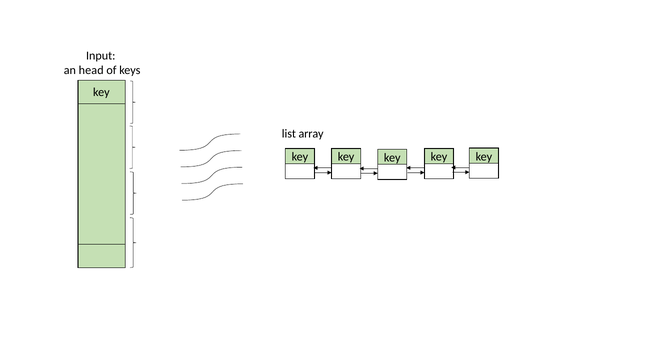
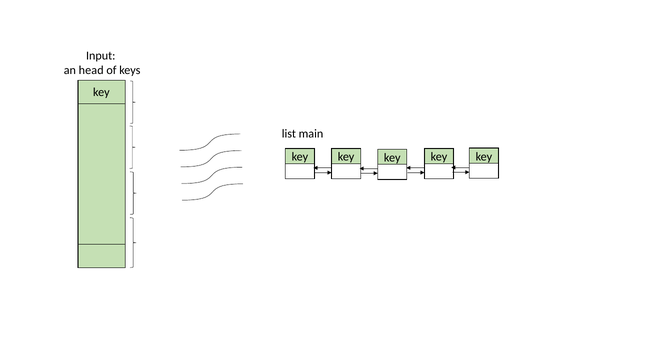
array: array -> main (311, 134)
